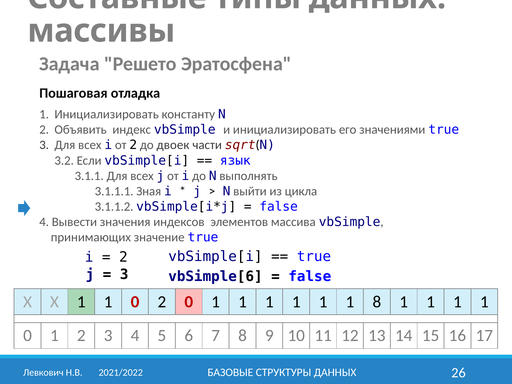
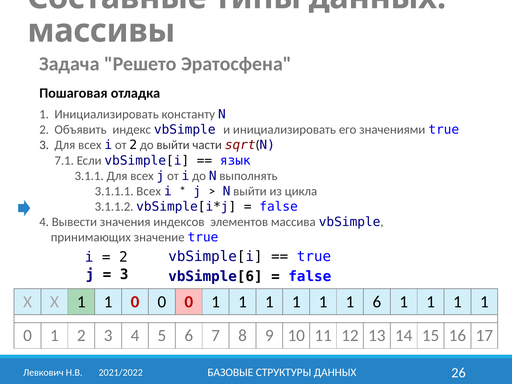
до двоек: двоек -> выйти (173, 145)
3.2: 3.2 -> 7.1 (64, 160)
3.1.1.1 Зная: Зная -> Всех (149, 191)
1 0 2: 2 -> 0 (162, 302)
1 8: 8 -> 6 (377, 302)
